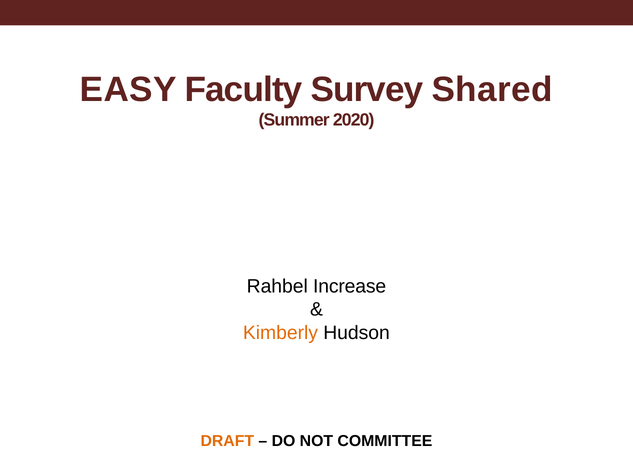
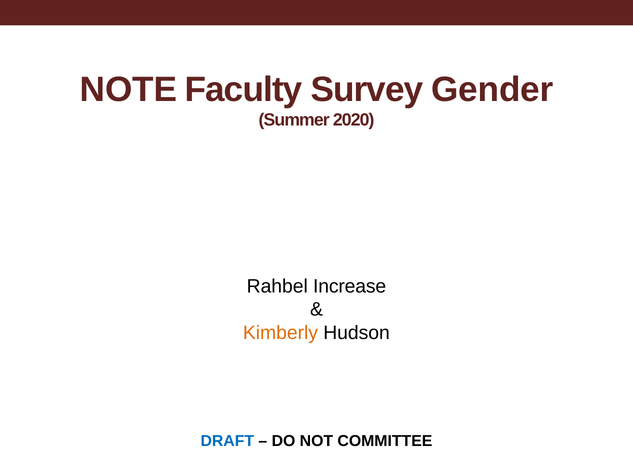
EASY: EASY -> NOTE (128, 89)
Shared: Shared -> Gender (492, 89)
DRAFT colour: orange -> blue (227, 441)
